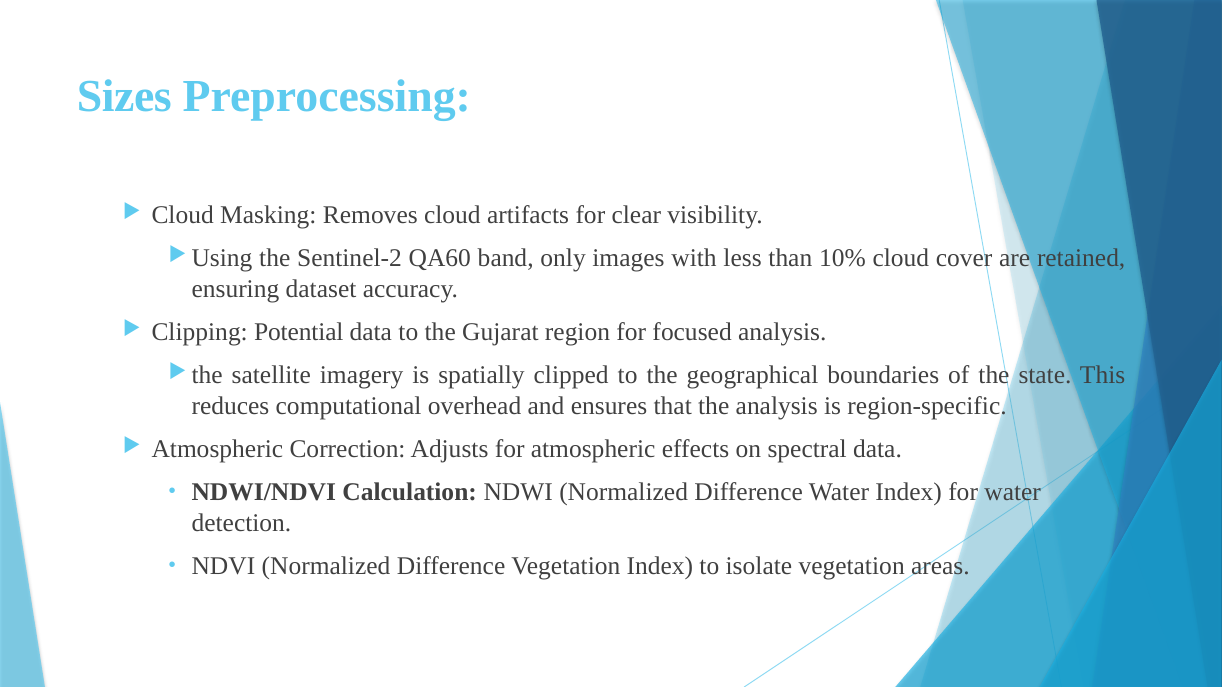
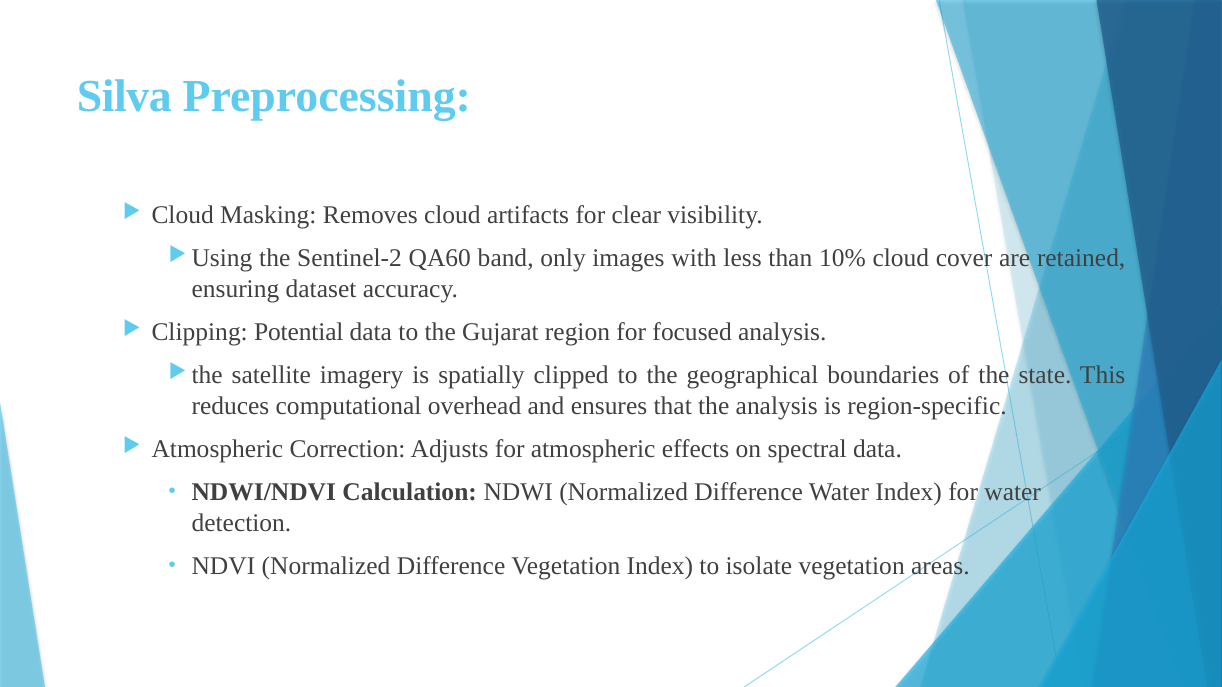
Sizes: Sizes -> Silva (124, 96)
